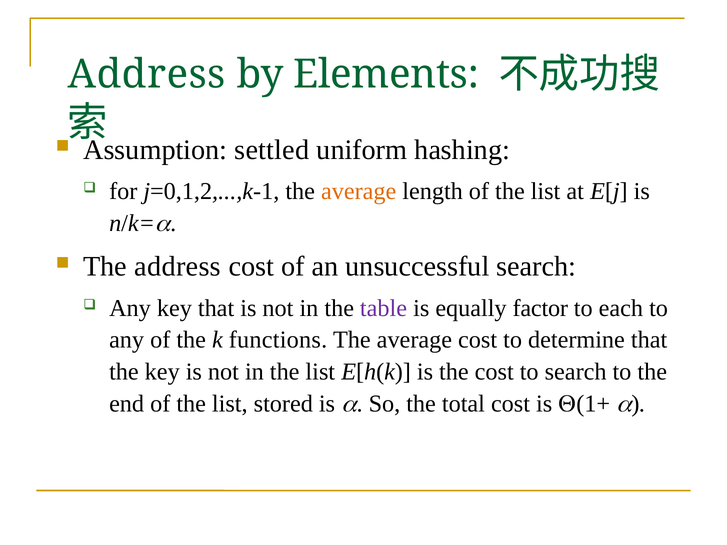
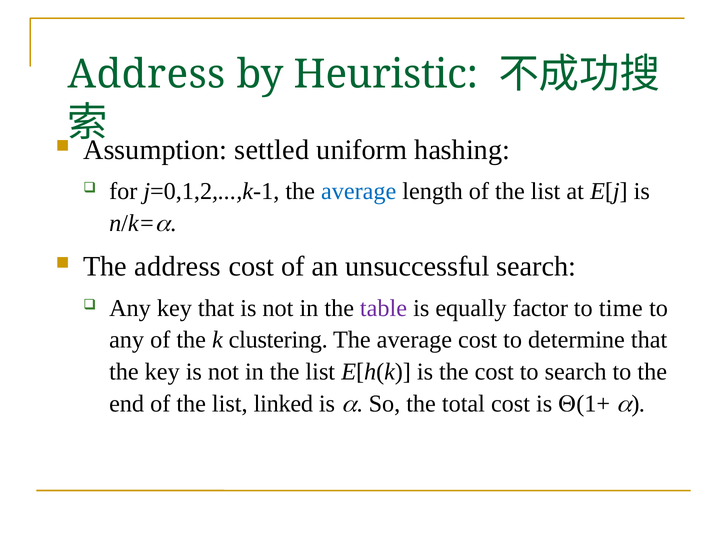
Elements: Elements -> Heuristic (386, 74)
average colour: orange -> blue (359, 191)
each: each -> time (621, 308)
functions: functions -> clustering (278, 340)
stored: stored -> linked (283, 404)
